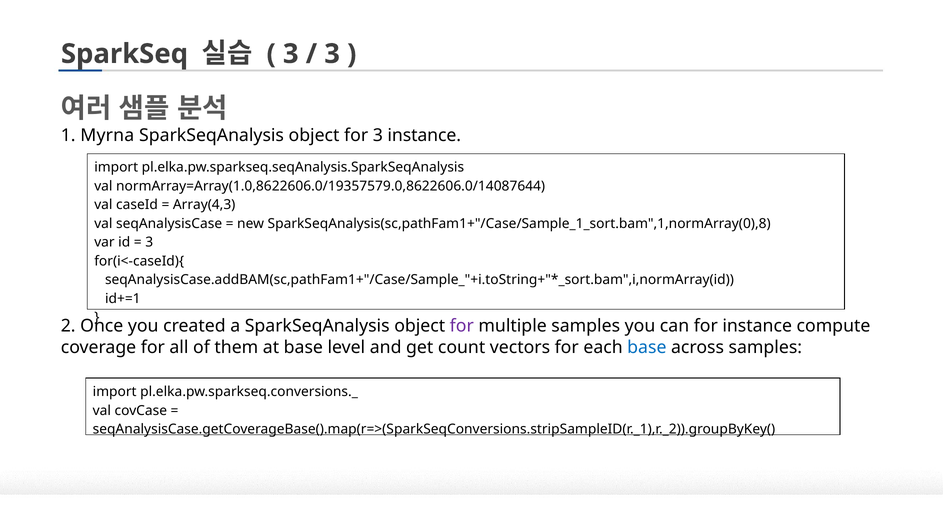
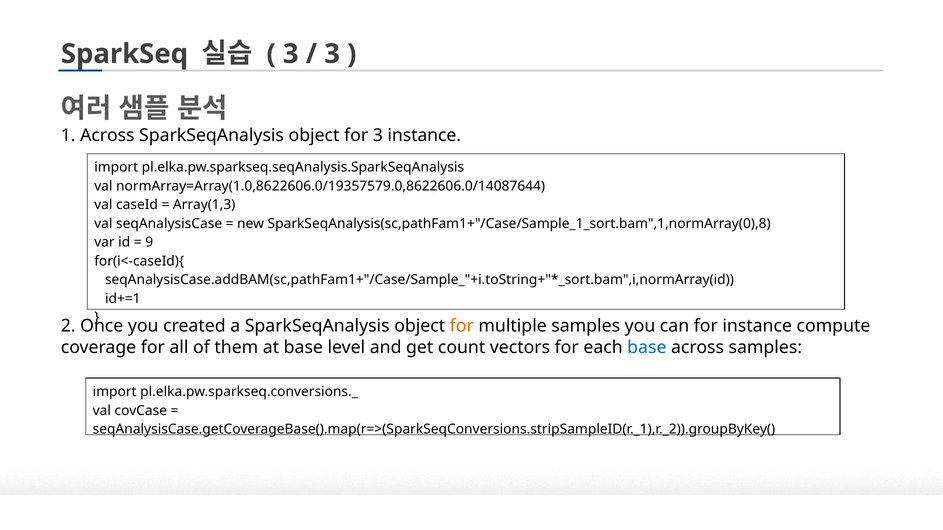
1 Myrna: Myrna -> Across (107, 135)
Array(4,3: Array(4,3 -> Array(1,3 (204, 205)
3: 3 -> 9 (149, 243)
for colour: purple -> orange (462, 326)
